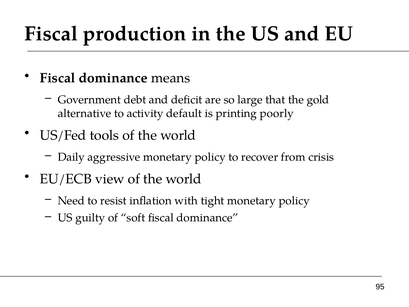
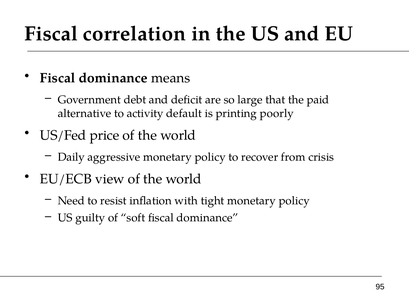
production: production -> correlation (134, 34)
gold: gold -> paid (318, 100)
tools: tools -> price (105, 135)
